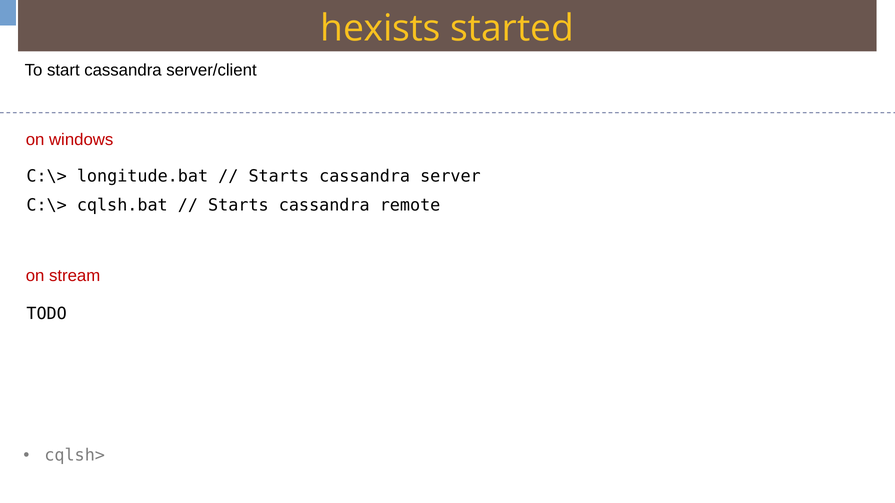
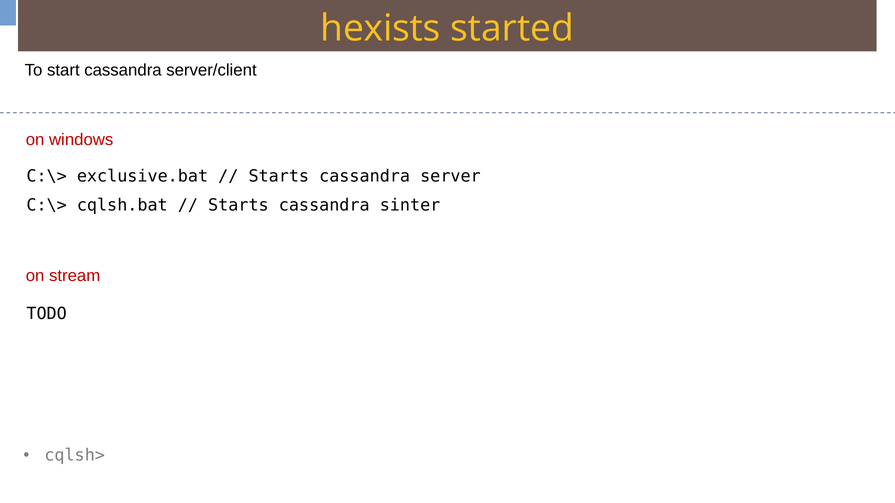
longitude.bat: longitude.bat -> exclusive.bat (143, 176)
remote: remote -> sinter (410, 205)
